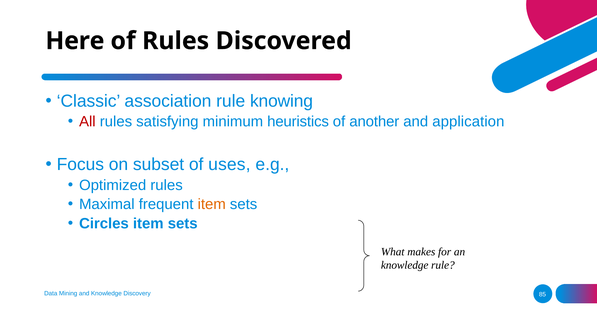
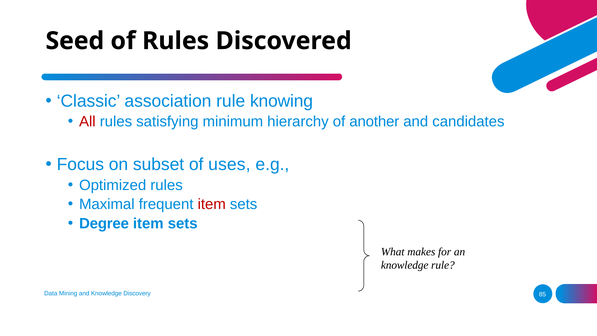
Here: Here -> Seed (75, 41)
heuristics: heuristics -> hierarchy (298, 122)
application: application -> candidates (468, 122)
item colour: orange -> red (212, 204)
Circles: Circles -> Degree (104, 223)
